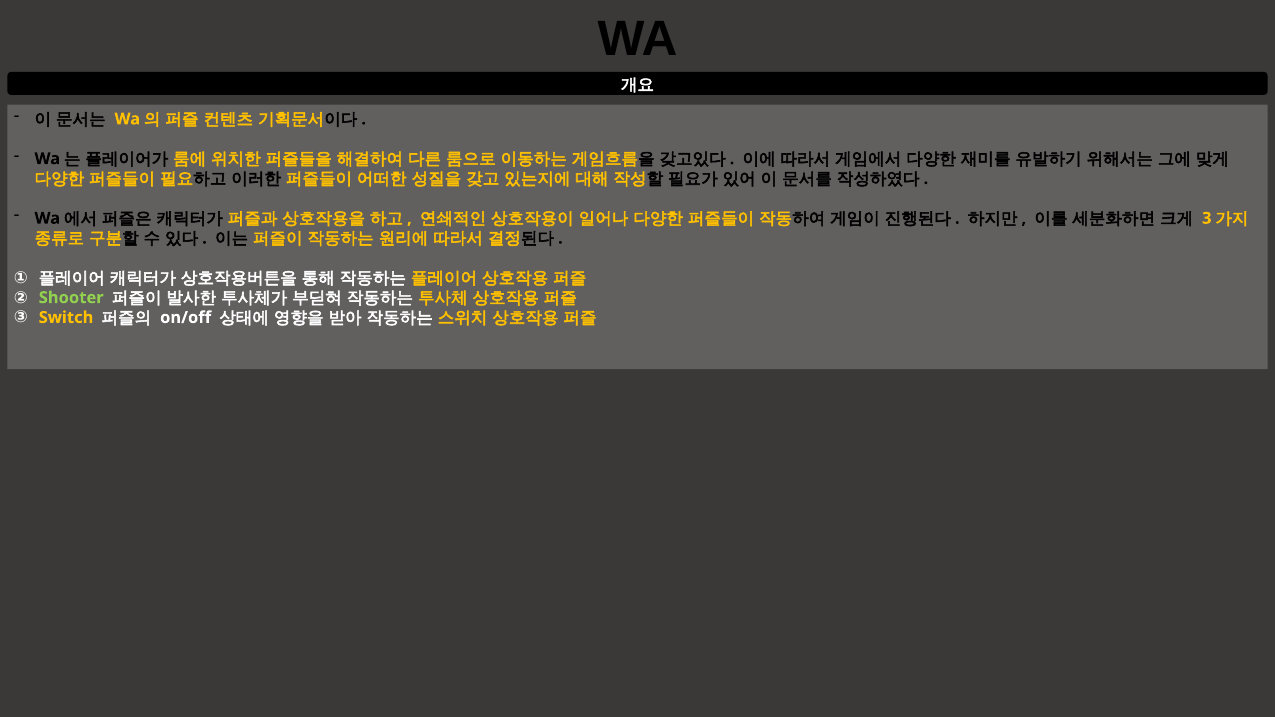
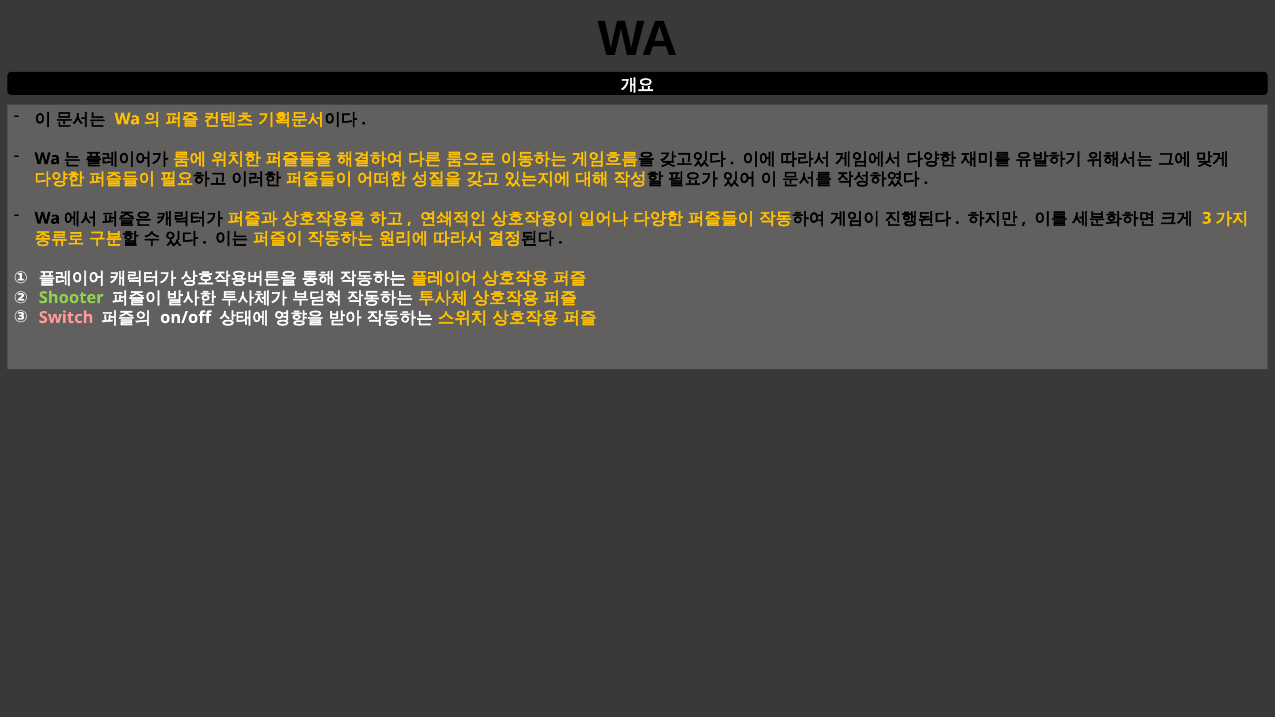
Switch colour: yellow -> pink (66, 318)
